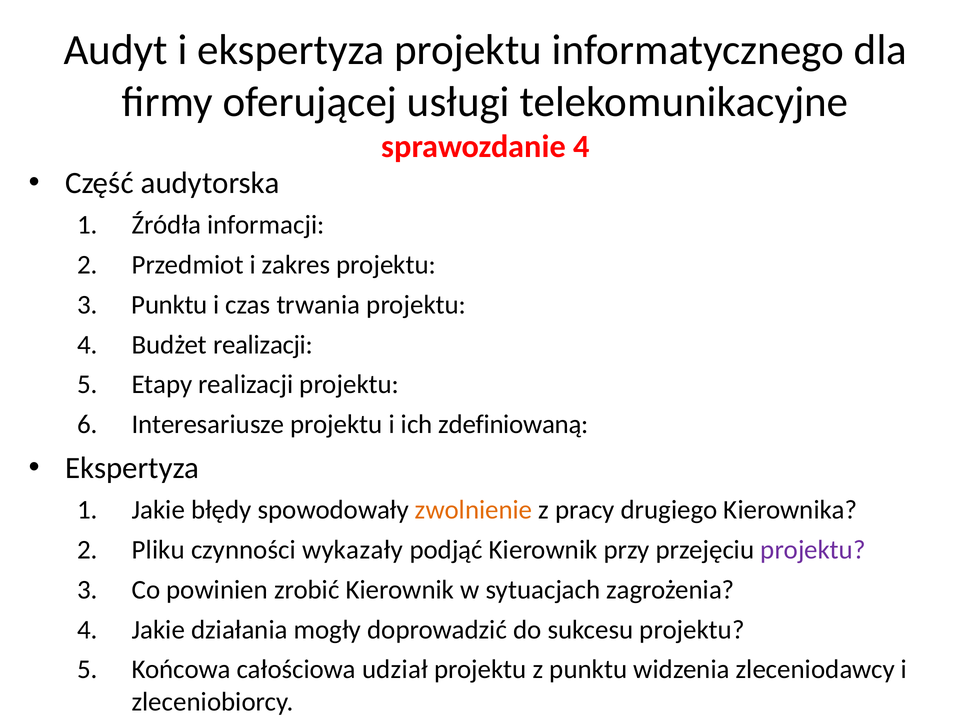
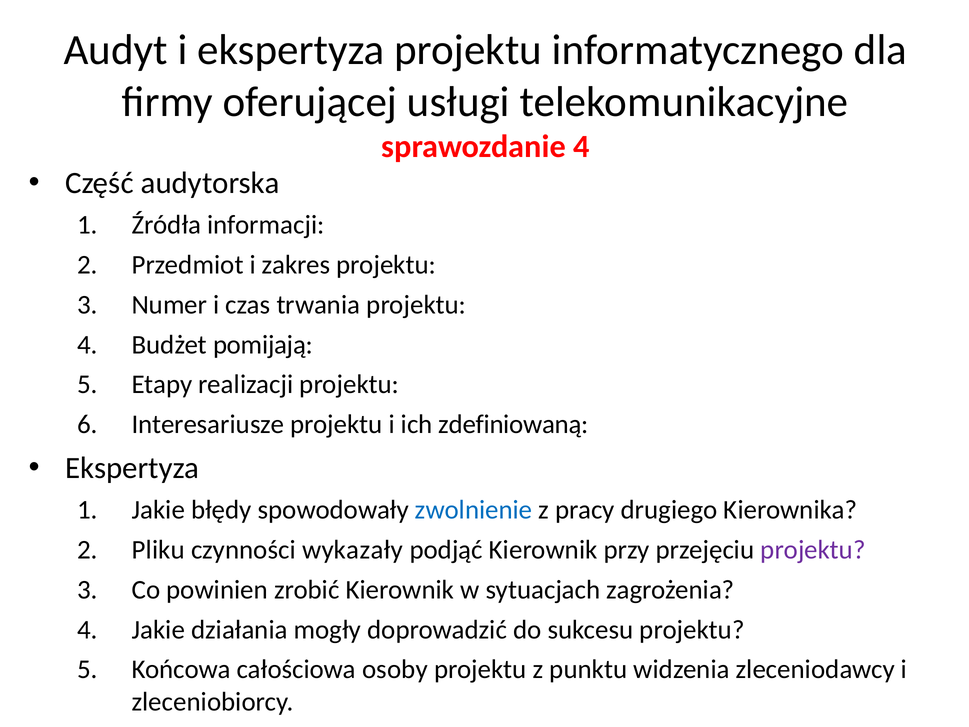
Punktu: Punktu -> Numer (169, 305)
Budżet realizacji: realizacji -> pomijają (263, 344)
zwolnienie colour: orange -> blue (474, 510)
udział: udział -> osoby (395, 669)
